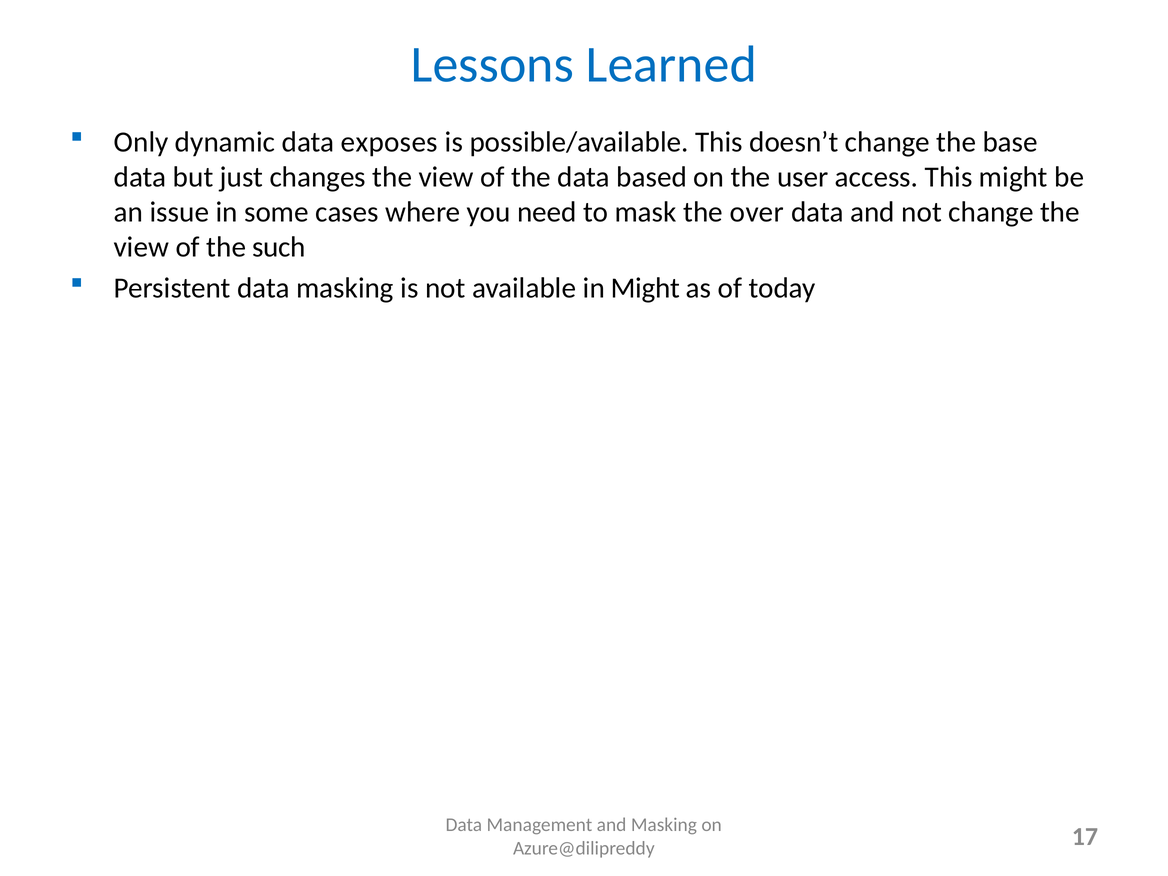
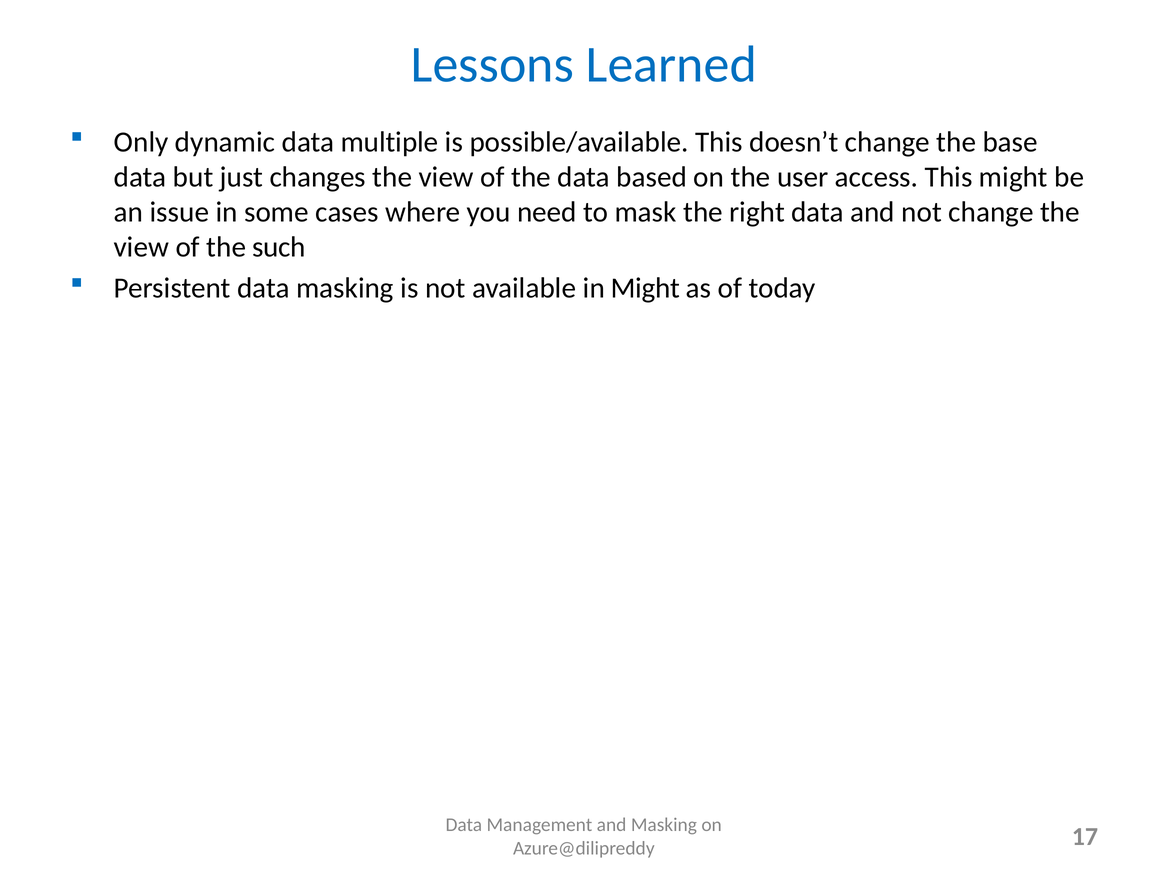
exposes: exposes -> multiple (390, 142)
over: over -> right (757, 212)
